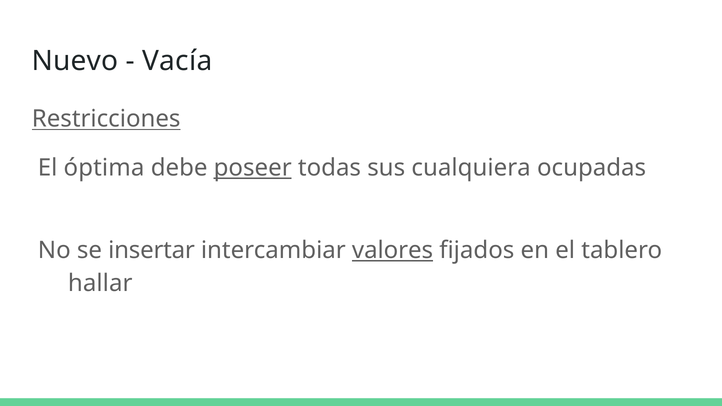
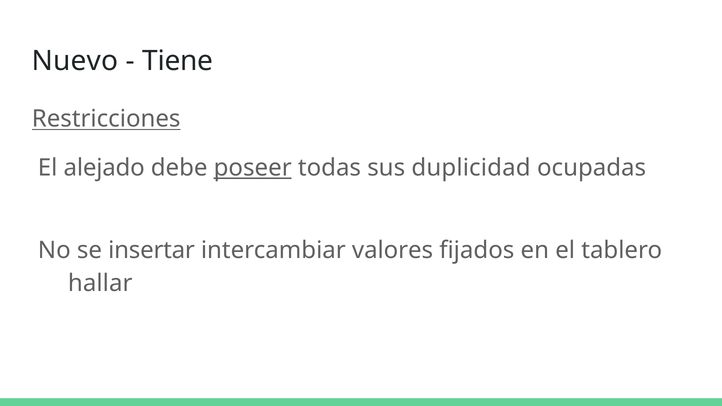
Vacía: Vacía -> Tiene (178, 61)
óptima: óptima -> alejado (104, 168)
cualquiera: cualquiera -> duplicidad (471, 168)
valores underline: present -> none (393, 250)
